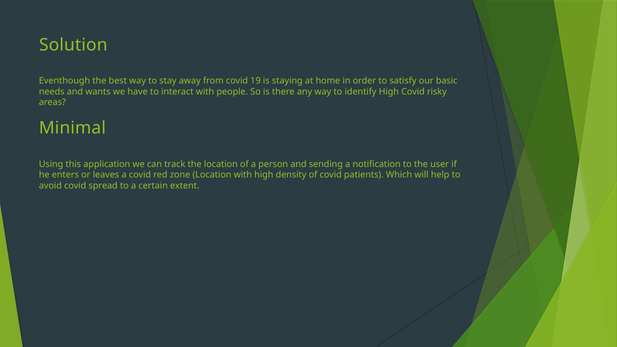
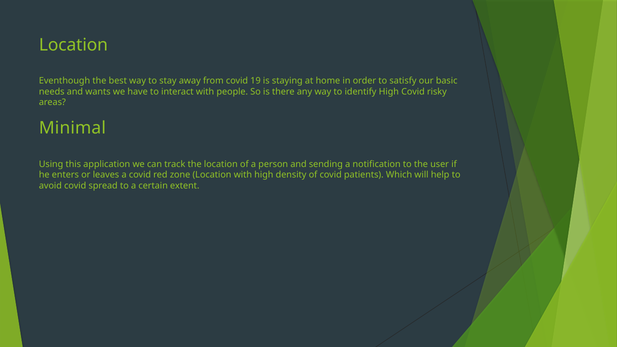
Solution: Solution -> Location (73, 45)
